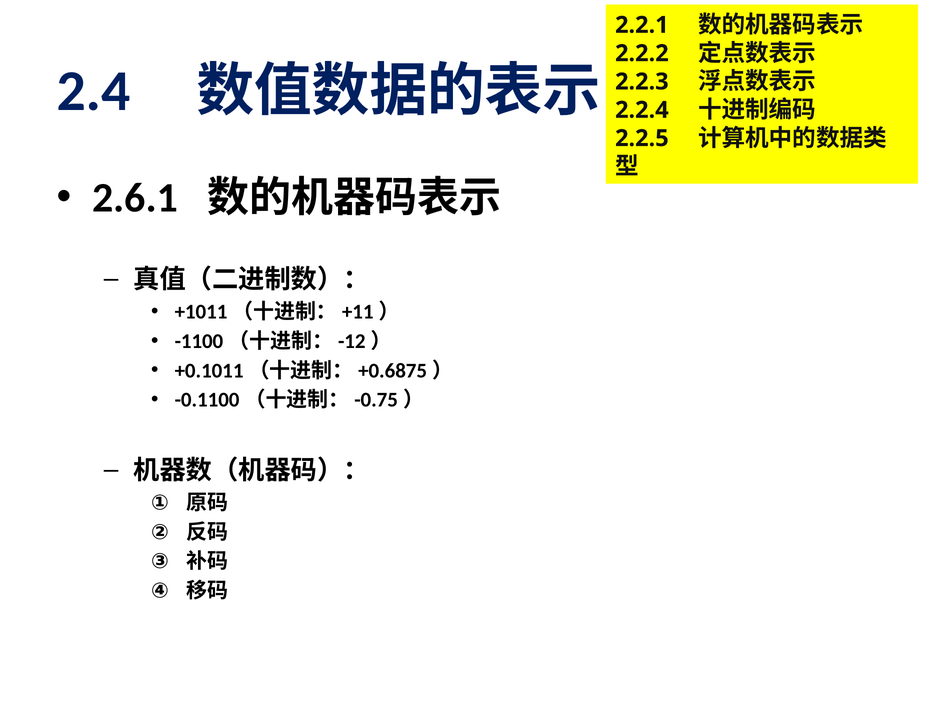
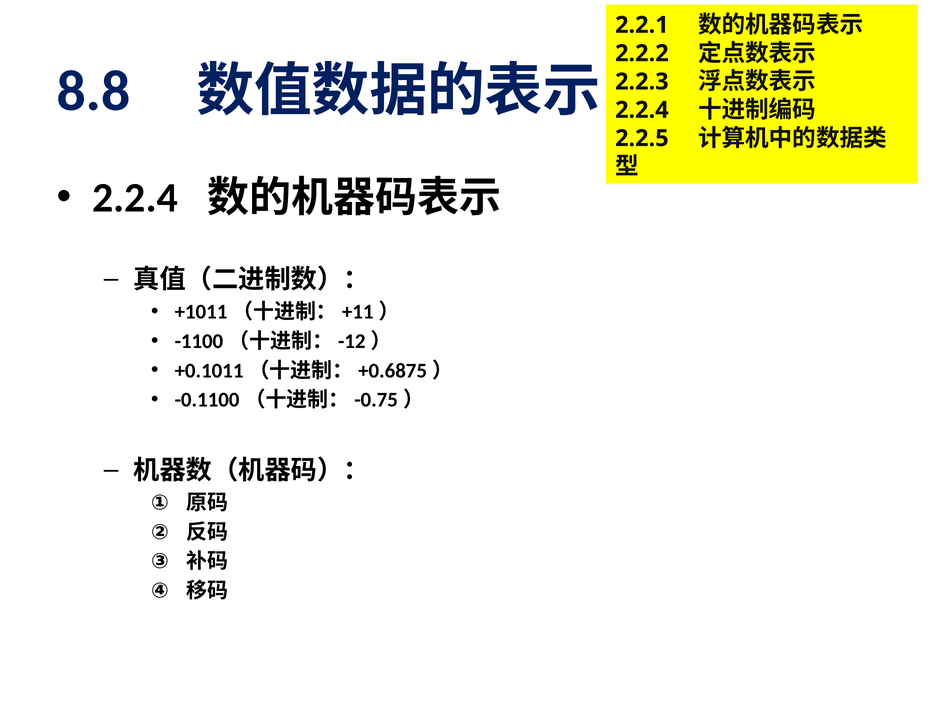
2.4: 2.4 -> 8.8 (94, 91)
2.6.1: 2.6.1 -> 2.2.4 (135, 198)
